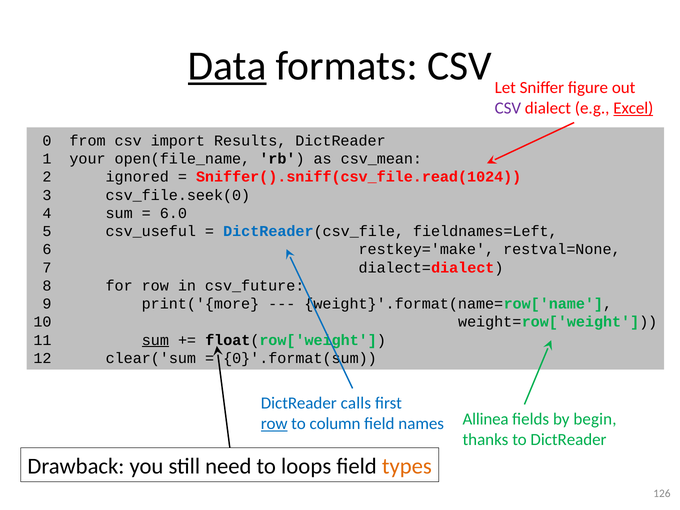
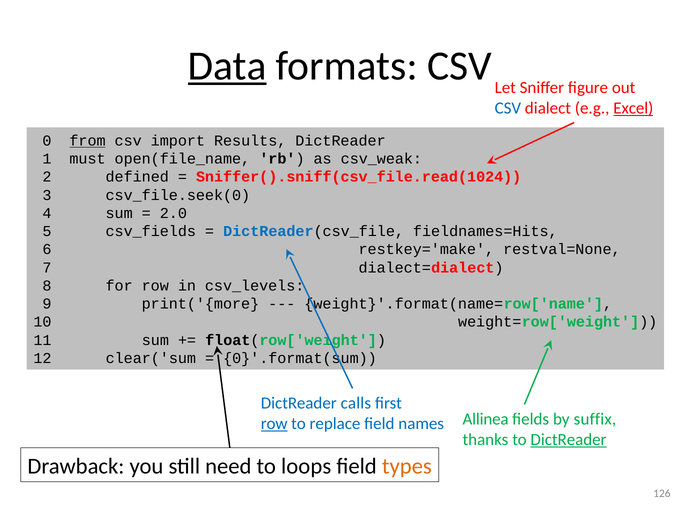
CSV colour: purple -> blue (508, 108)
from underline: none -> present (88, 141)
your: your -> must (88, 159)
csv_mean: csv_mean -> csv_weak (381, 159)
ignored: ignored -> defined (137, 177)
6.0: 6.0 -> 2.0 (173, 213)
csv_useful: csv_useful -> csv_fields (151, 231)
fieldnames=Left: fieldnames=Left -> fieldnames=Hits (485, 231)
csv_future: csv_future -> csv_levels (255, 286)
sum underline: present -> none (155, 340)
column: column -> replace (335, 424)
begin: begin -> suffix (595, 419)
DictReader underline: none -> present (569, 440)
